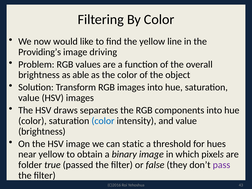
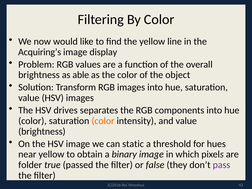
Providing’s: Providing’s -> Acquiring’s (40, 52)
driving: driving -> display (103, 52)
draws: draws -> drives (66, 110)
color colour: blue -> orange (103, 121)
